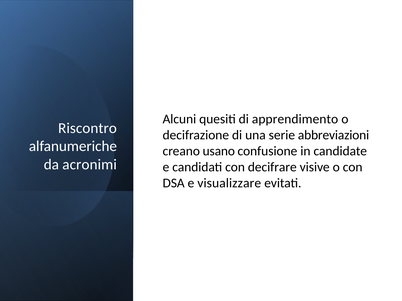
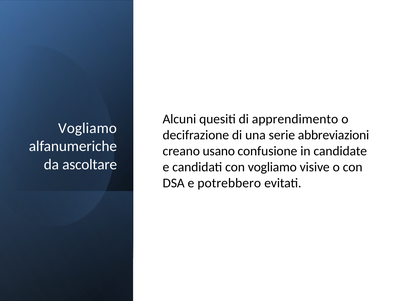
Riscontro: Riscontro -> Vogliamo (87, 128)
acronimi: acronimi -> ascoltare (90, 165)
con decifrare: decifrare -> vogliamo (272, 167)
visualizzare: visualizzare -> potrebbero (229, 184)
